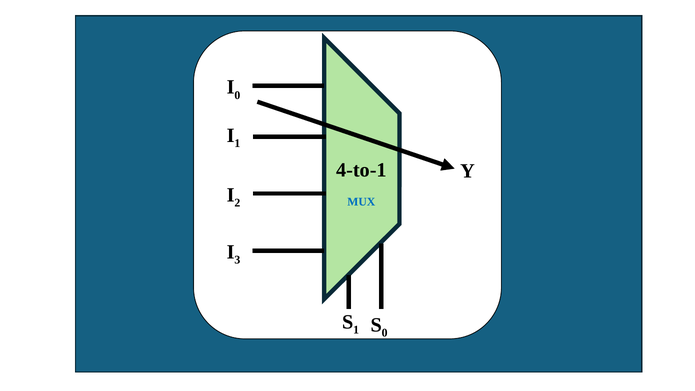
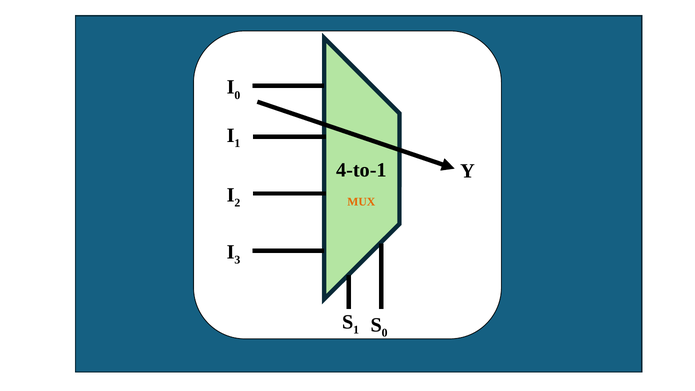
MUX colour: blue -> orange (361, 202)
